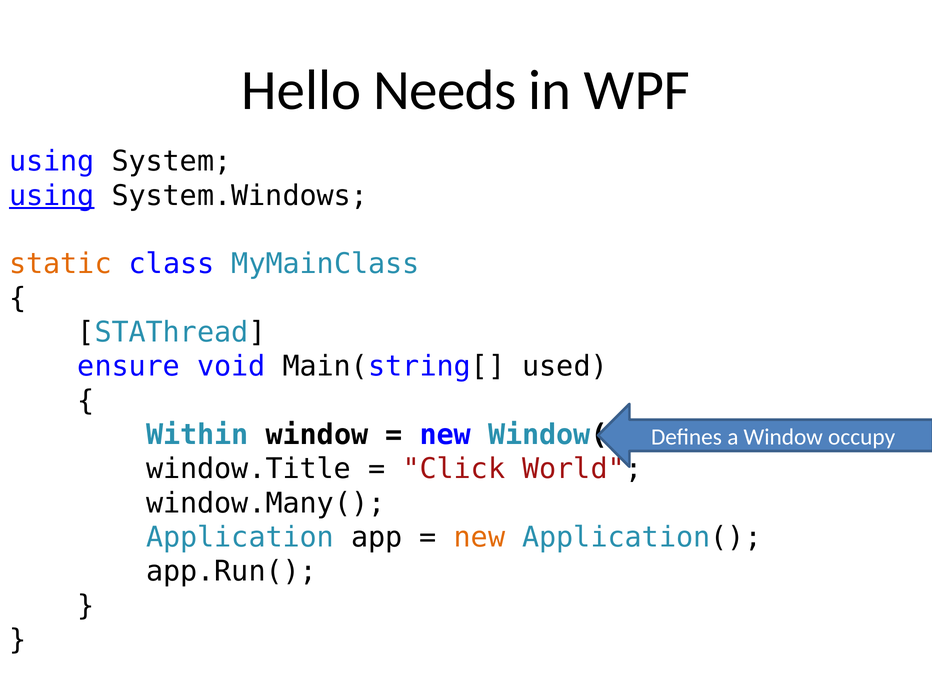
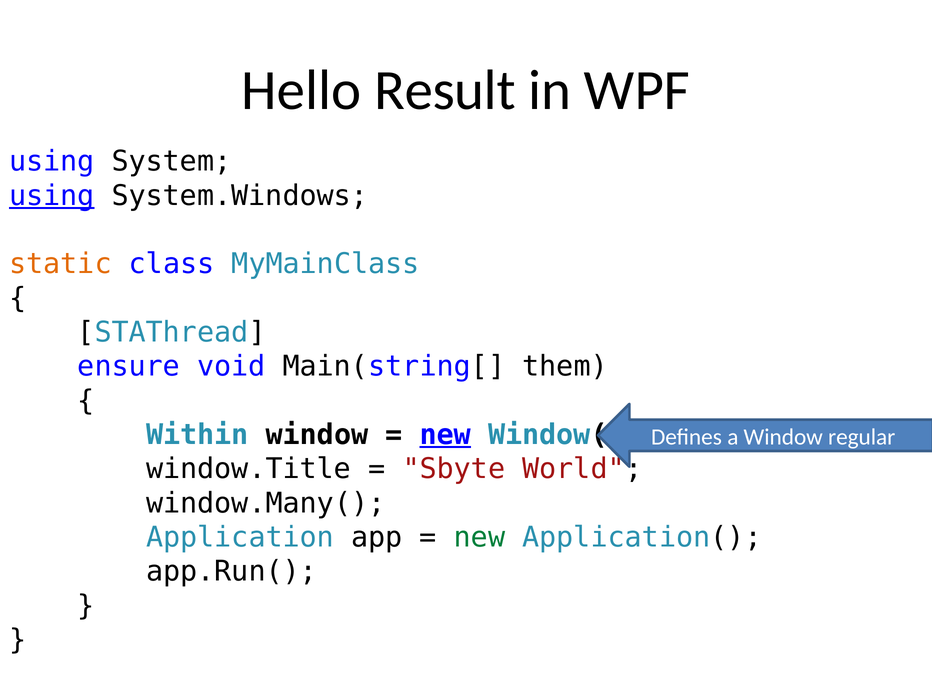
Needs: Needs -> Result (445, 90)
used: used -> them (565, 367)
new underline: none -> present (445, 435)
occupy: occupy -> regular (862, 437)
Click: Click -> Sbyte (454, 469)
new colour: orange -> green (480, 537)
